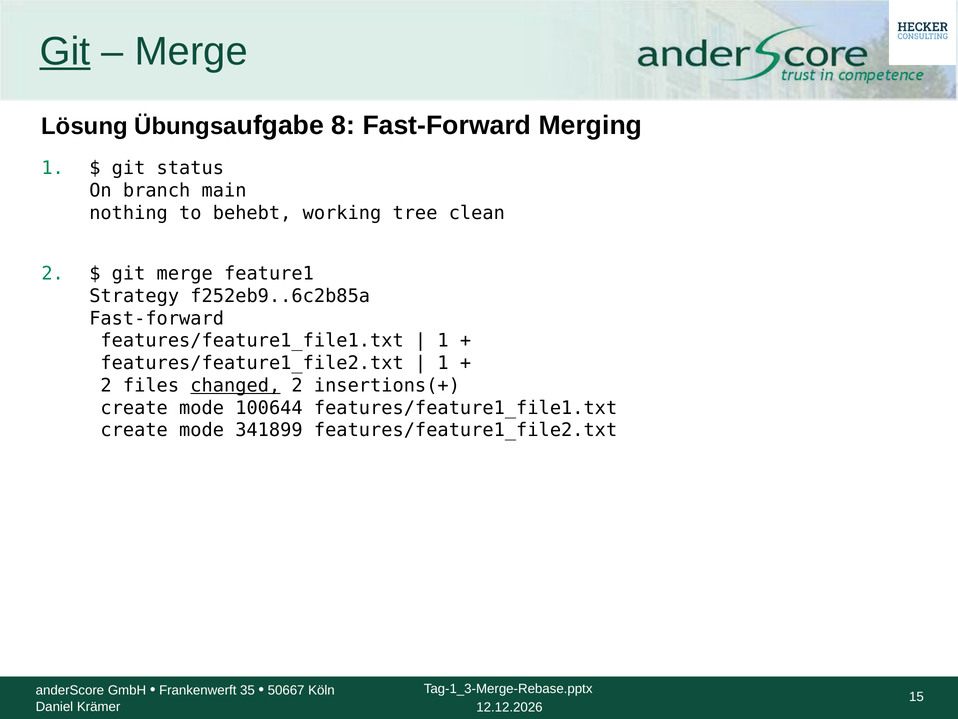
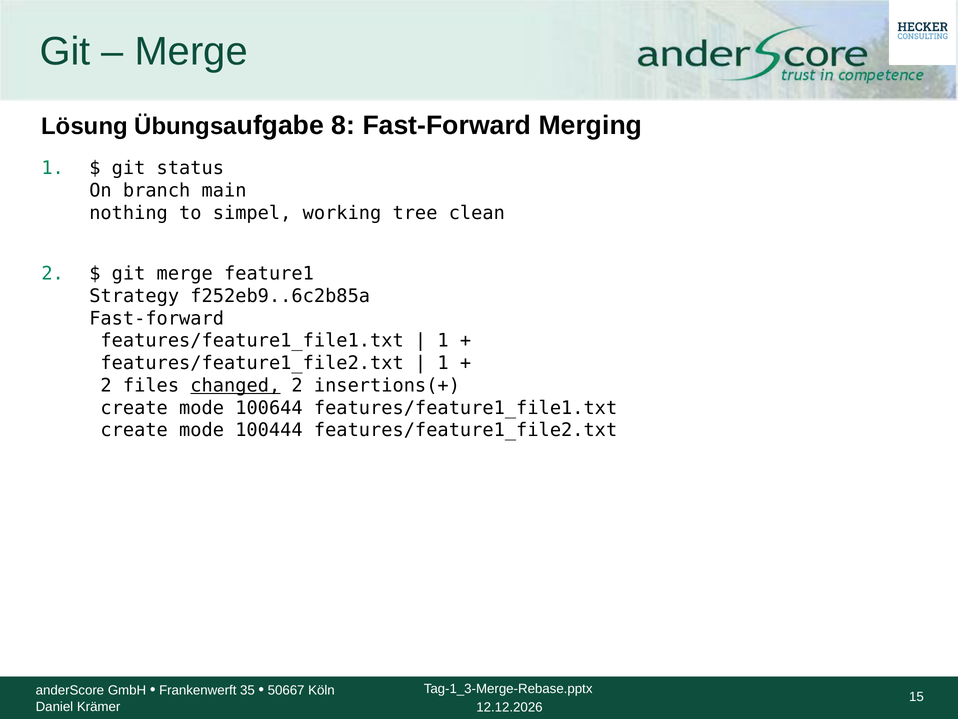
Git underline: present -> none (65, 52)
behebt: behebt -> simpel (252, 213)
341899: 341899 -> 100444 (269, 430)
